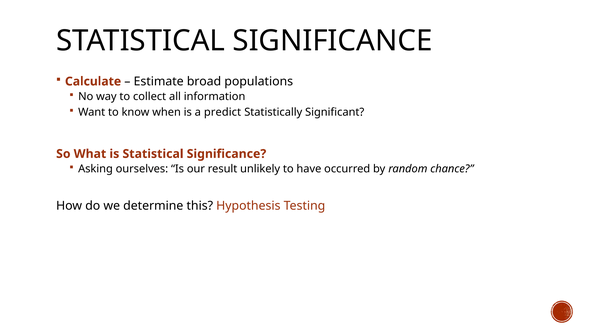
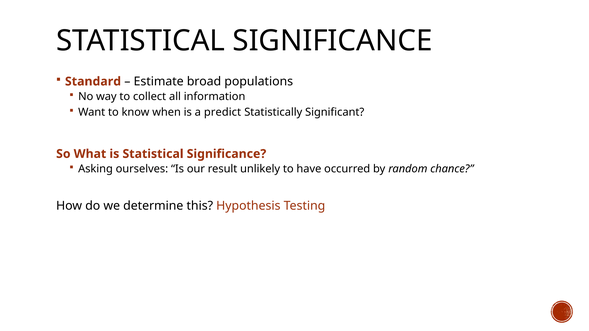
Calculate: Calculate -> Standard (93, 82)
